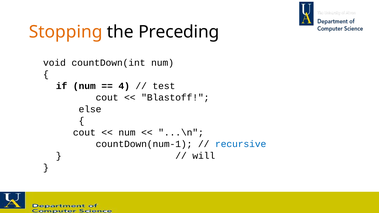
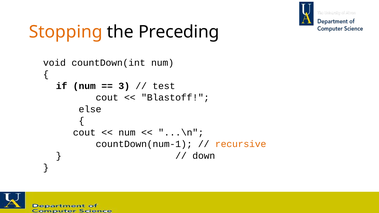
4: 4 -> 3 (124, 86)
recursive colour: blue -> orange (241, 144)
will: will -> down (204, 156)
